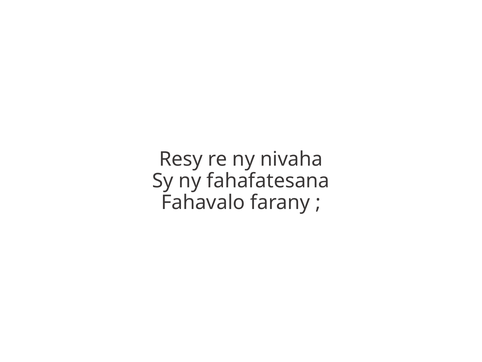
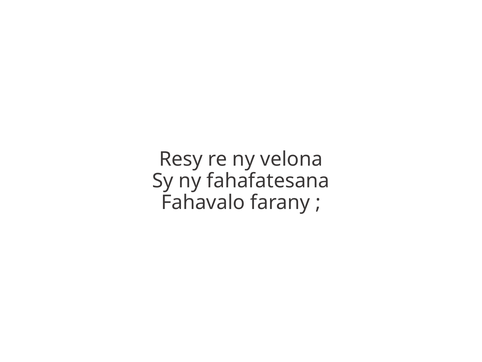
nivaha: nivaha -> velona (291, 159)
